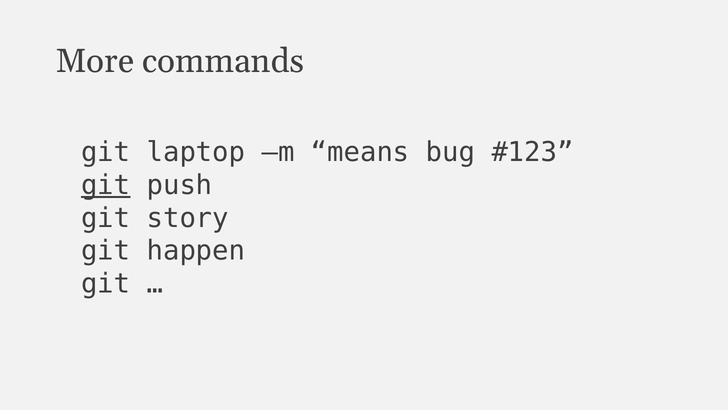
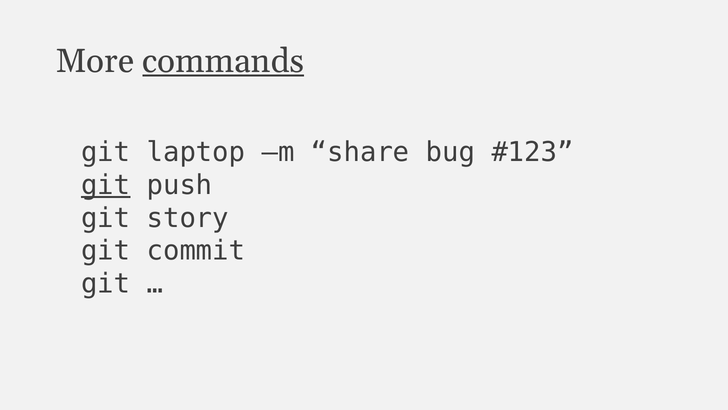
commands underline: none -> present (223, 61)
means: means -> share (360, 152)
happen: happen -> commit (196, 251)
